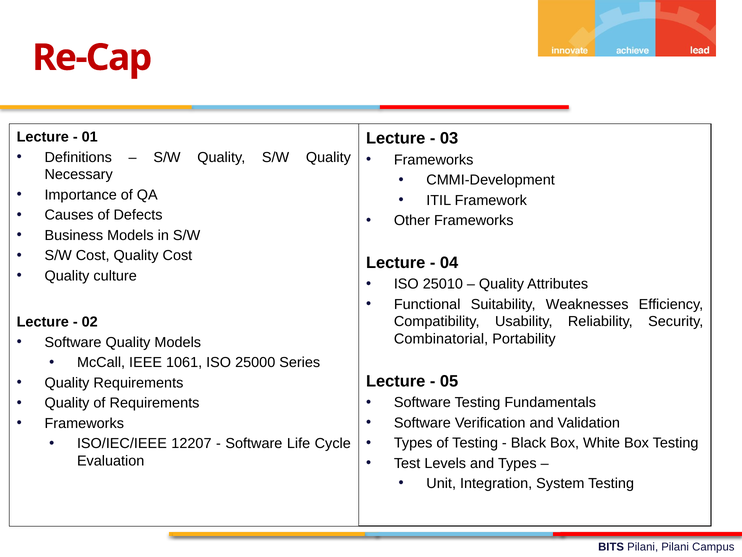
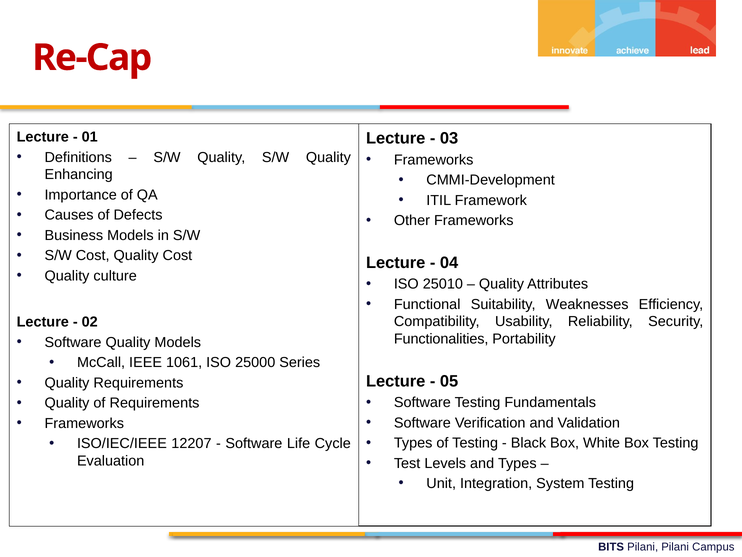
Necessary: Necessary -> Enhancing (79, 175)
Combinatorial: Combinatorial -> Functionalities (441, 339)
